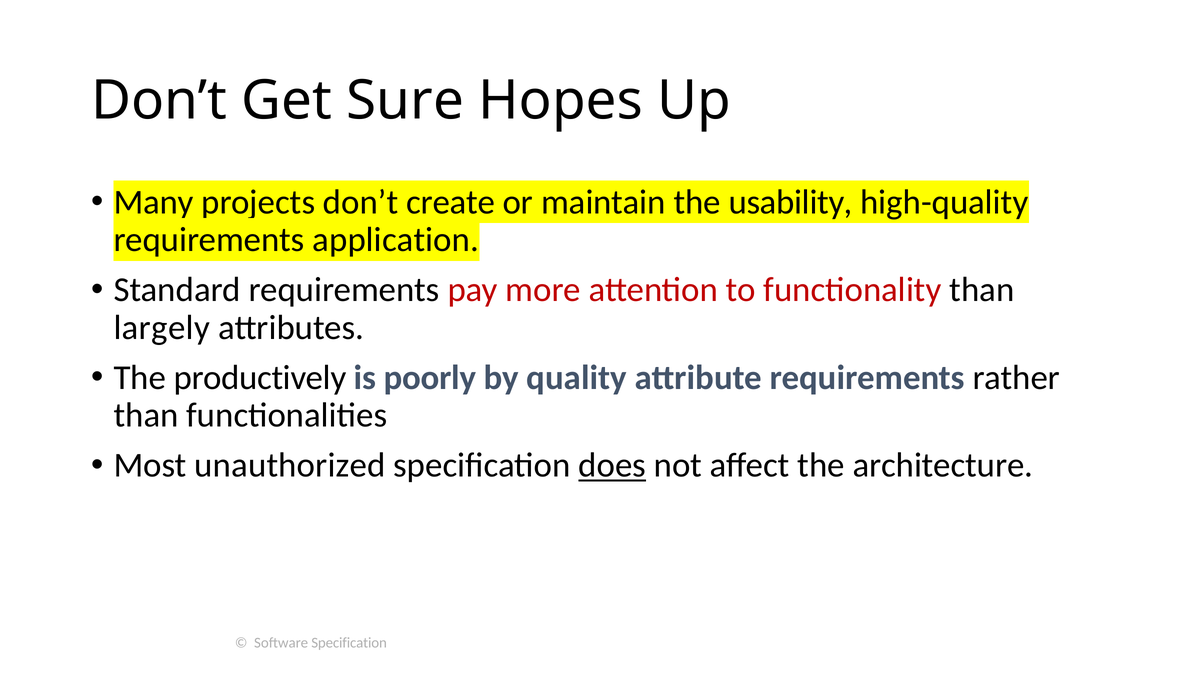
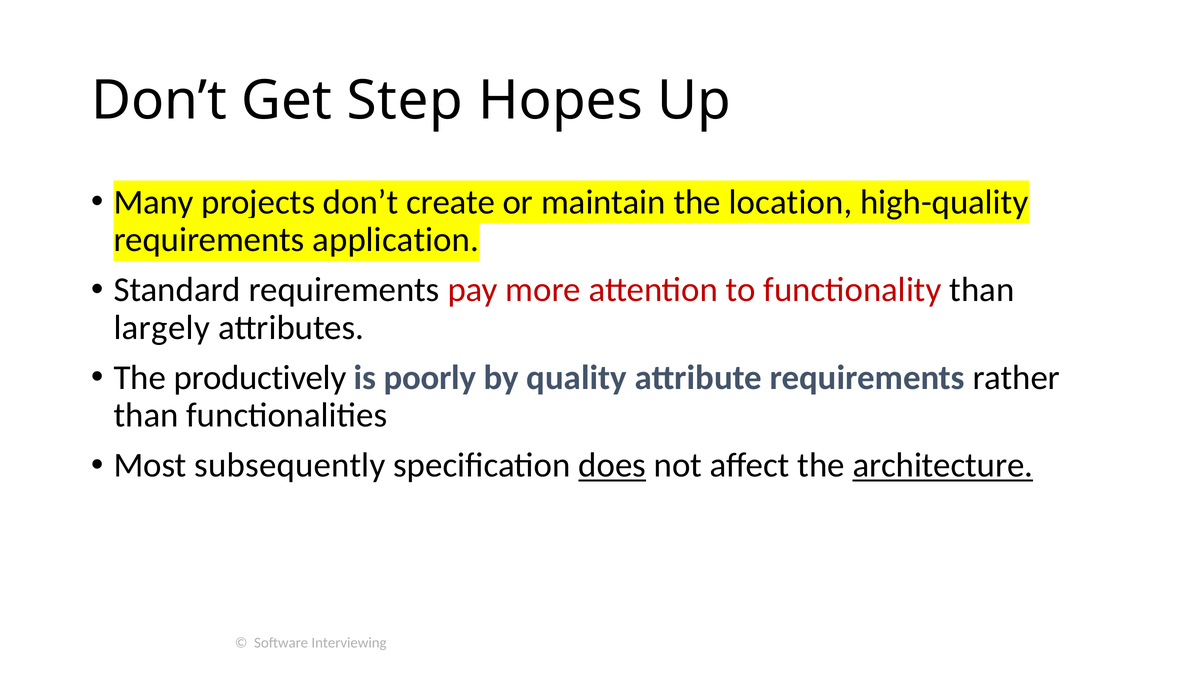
Sure: Sure -> Step (405, 100)
usability: usability -> location (790, 202)
unauthorized: unauthorized -> subsequently (290, 465)
architecture underline: none -> present (943, 465)
Software Specification: Specification -> Interviewing (349, 642)
